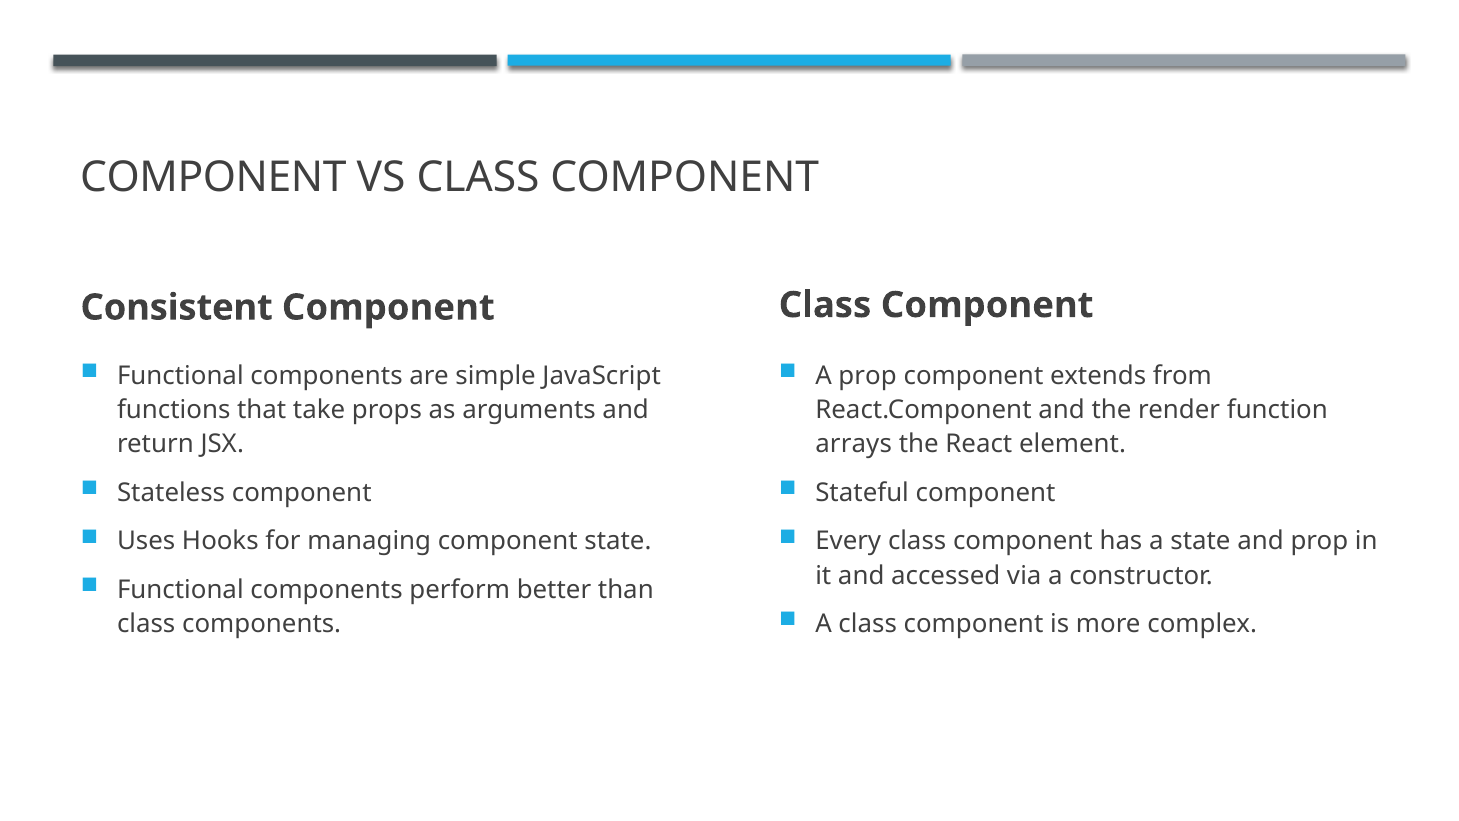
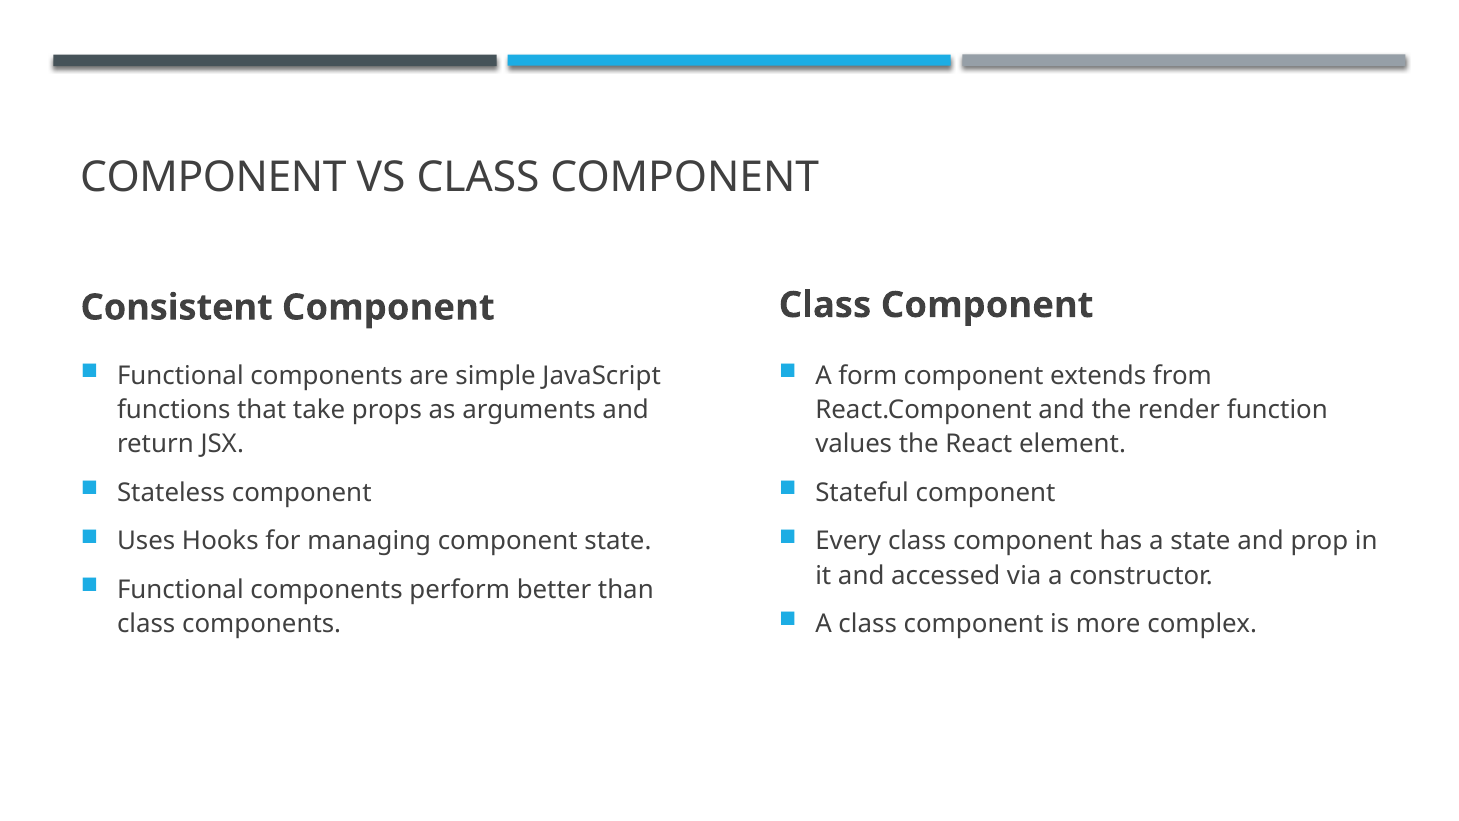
A prop: prop -> form (868, 376)
arrays: arrays -> values (854, 444)
